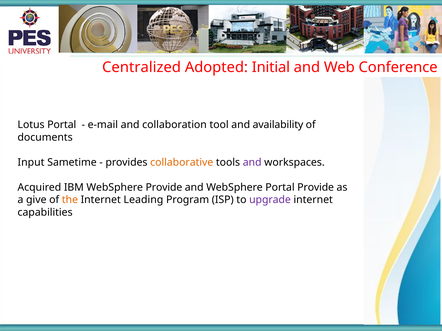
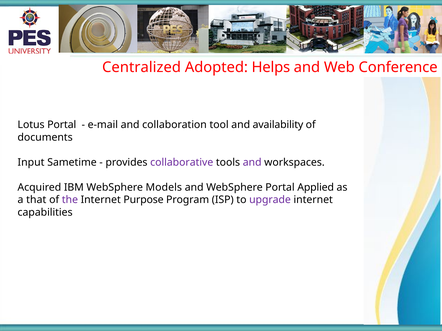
Initial: Initial -> Helps (271, 67)
collaborative colour: orange -> purple (182, 162)
WebSphere Provide: Provide -> Models (164, 188)
Portal Provide: Provide -> Applied (316, 188)
give: give -> that (36, 200)
the colour: orange -> purple (70, 200)
Leading: Leading -> Purpose (144, 200)
